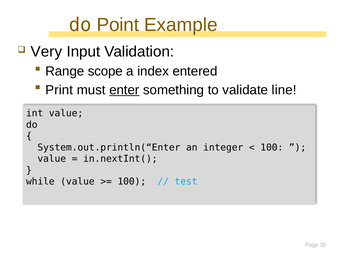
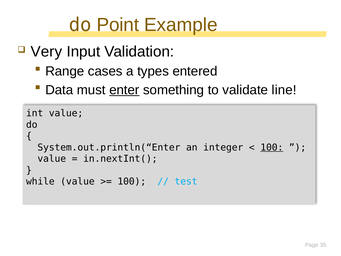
scope: scope -> cases (105, 71)
index: index -> types (153, 71)
Print: Print -> Data (59, 90)
100 underline: none -> present (272, 147)
